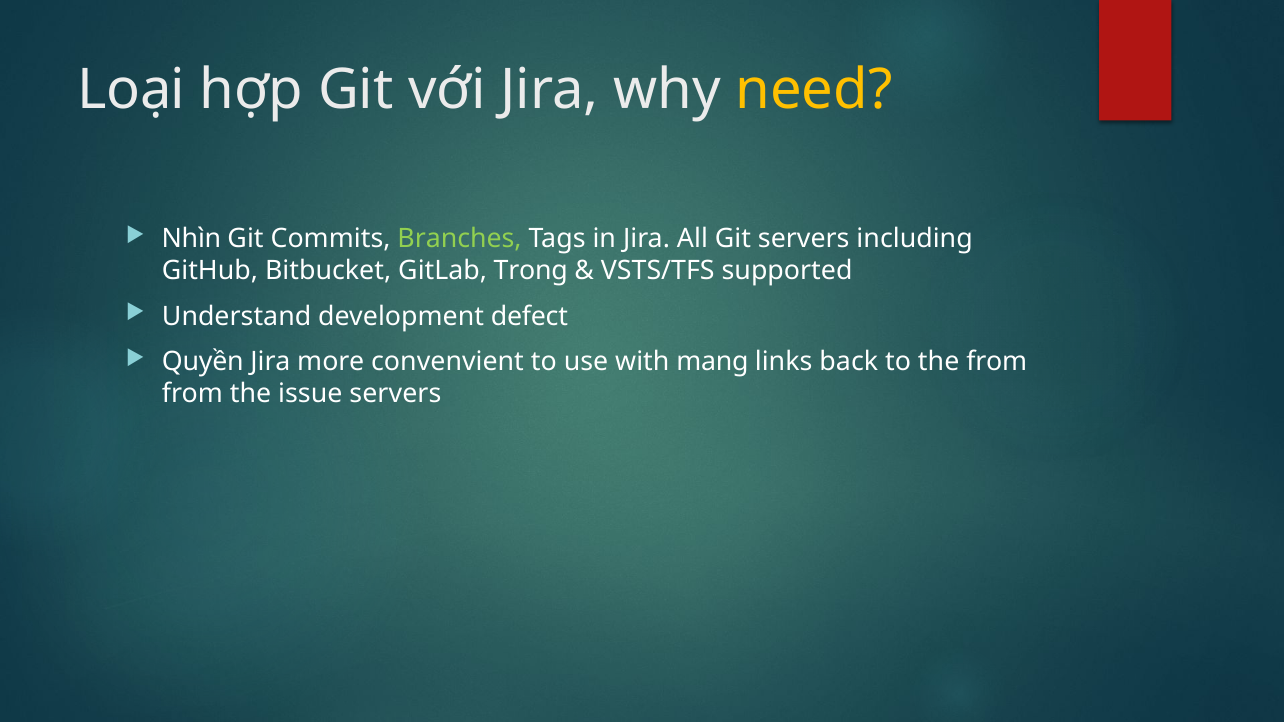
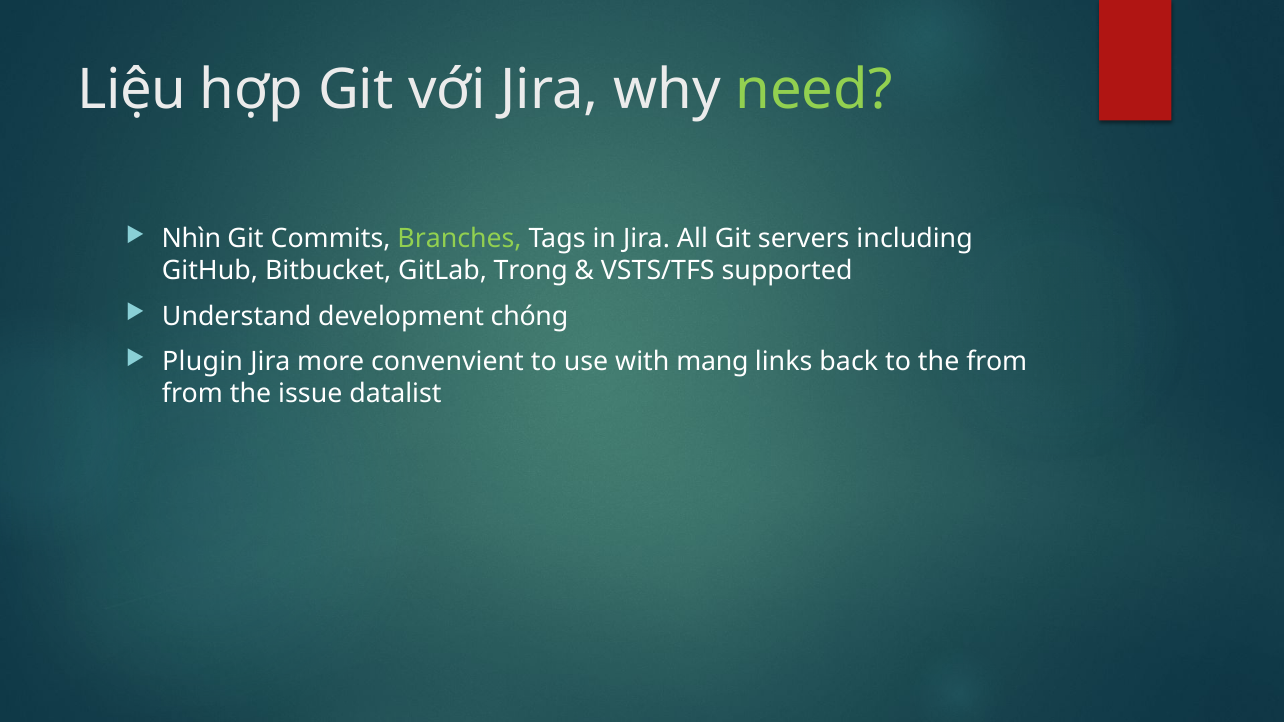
Loại: Loại -> Liệu (132, 90)
need colour: yellow -> light green (814, 90)
defect: defect -> chóng (529, 317)
Quyền: Quyền -> Plugin (203, 362)
issue servers: servers -> datalist (395, 394)
